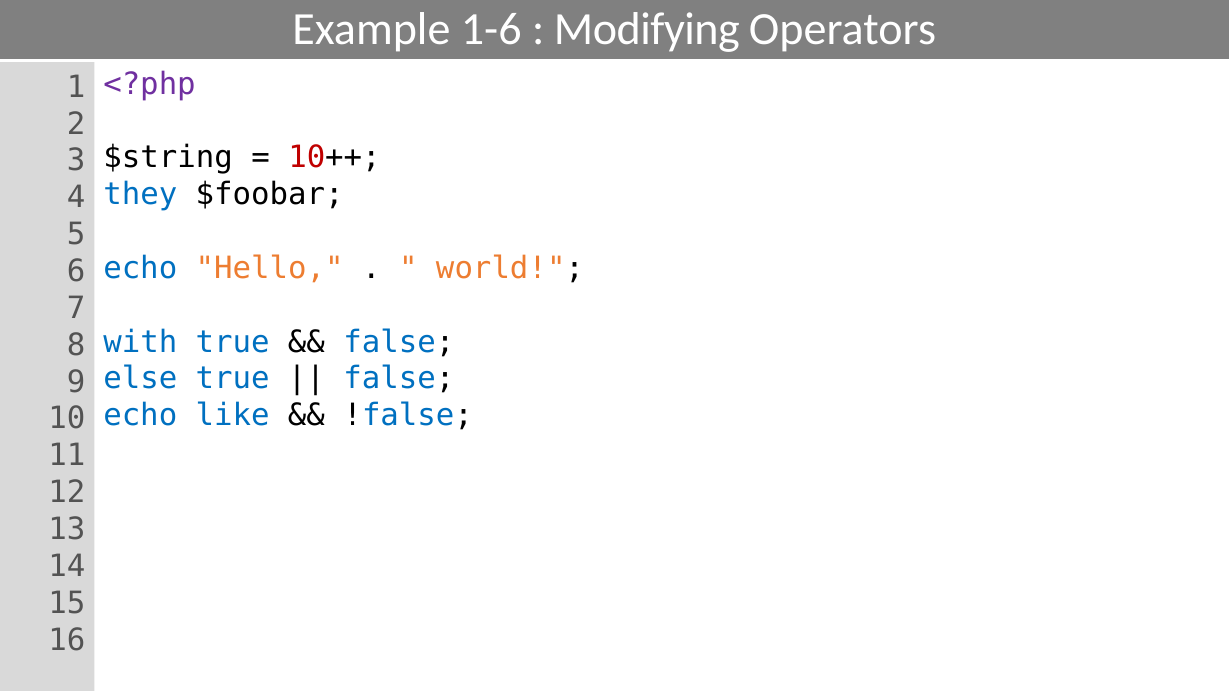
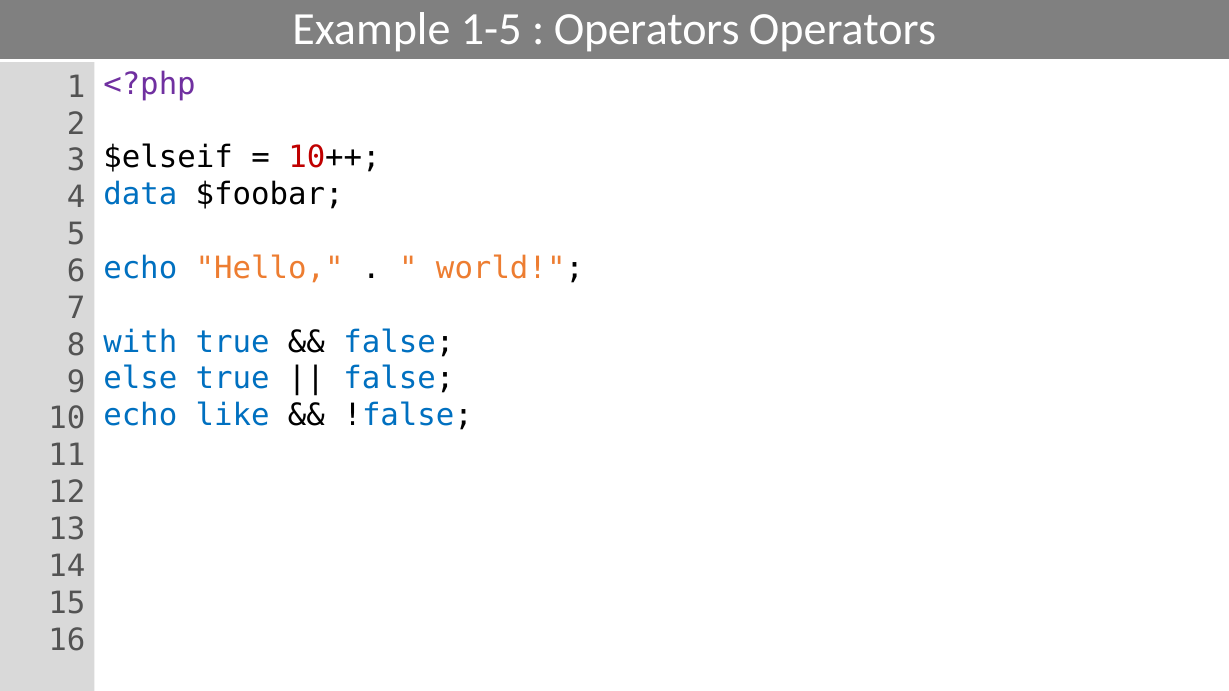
1-6: 1-6 -> 1-5 (491, 29)
Modifying: Modifying -> Operators (647, 29)
$string: $string -> $elseif (168, 158)
they: they -> data (140, 195)
